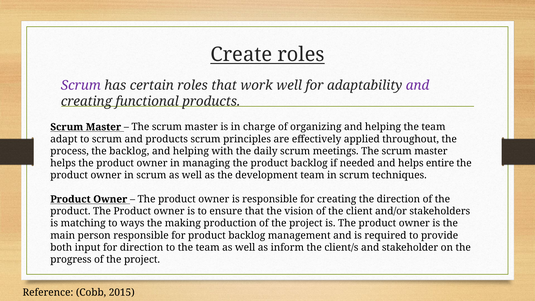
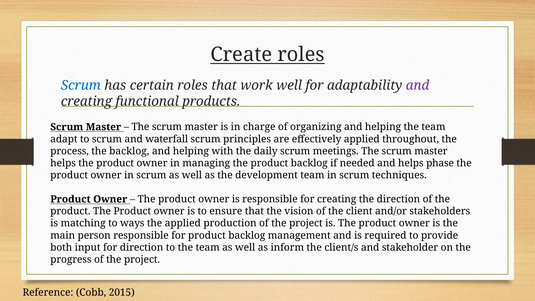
Scrum colour: purple -> blue (81, 85)
and products: products -> waterfall (167, 139)
entire: entire -> phase (440, 163)
the making: making -> applied (183, 223)
